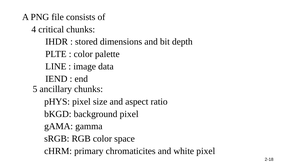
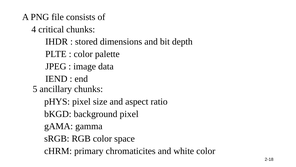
LINE: LINE -> JPEG (56, 66)
white pixel: pixel -> color (206, 151)
